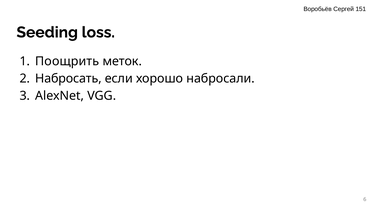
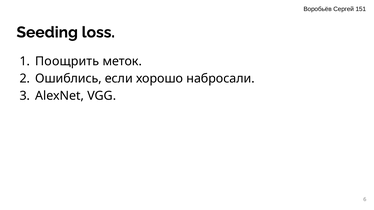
Набросать: Набросать -> Ошиблись (68, 79)
